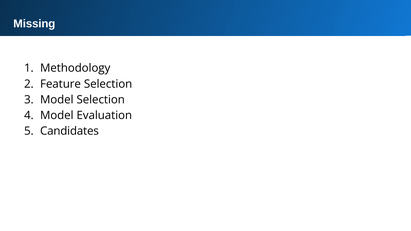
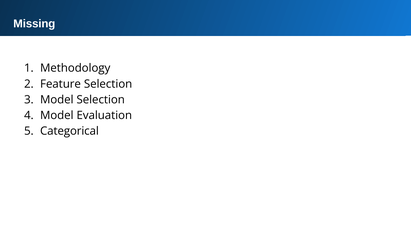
Candidates: Candidates -> Categorical (69, 131)
